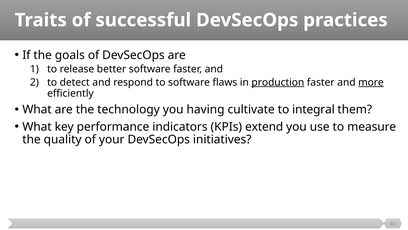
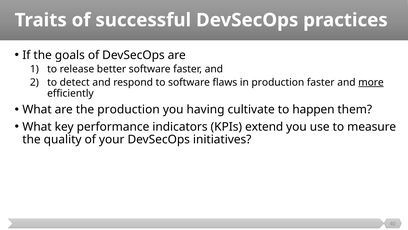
production underline: present -> none (278, 82)
the technology: technology -> production (129, 109)
integral: integral -> happen (313, 109)
